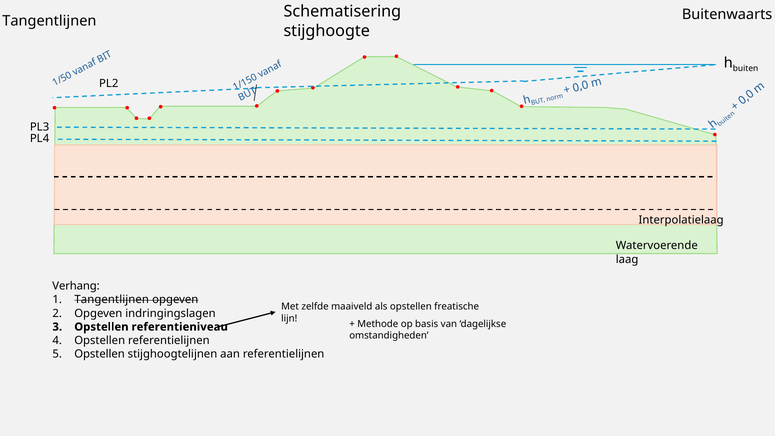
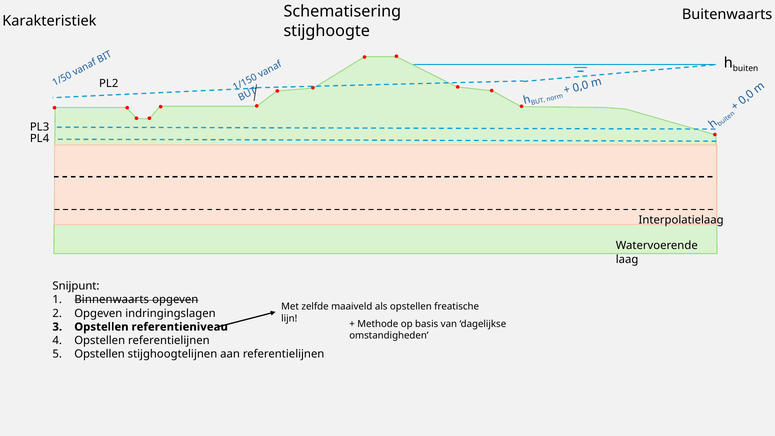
Tangentlijnen: Tangentlijnen -> Karakteristiek (49, 21)
Verhang: Verhang -> Snijpunt (76, 286)
Tangentlijnen: Tangentlijnen -> Binnenwaarts (112, 300)
